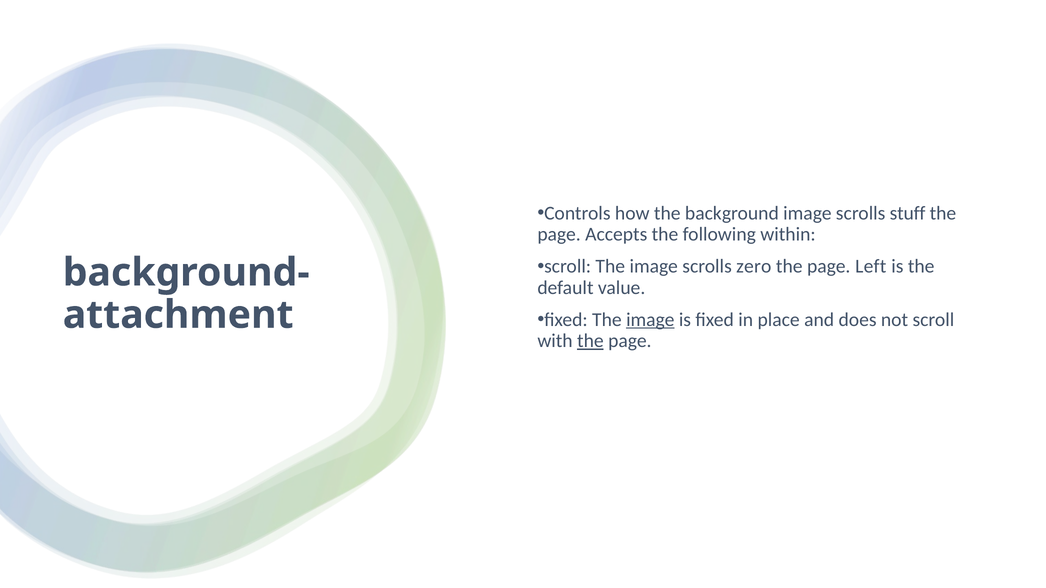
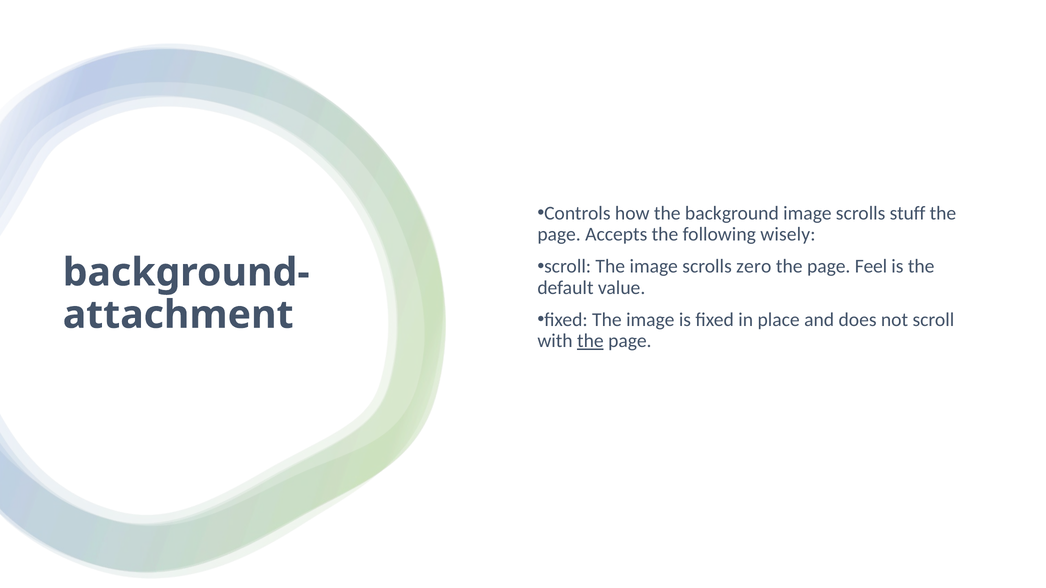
within: within -> wisely (788, 235)
Left: Left -> Feel (871, 267)
image underline: present -> none (650, 320)
